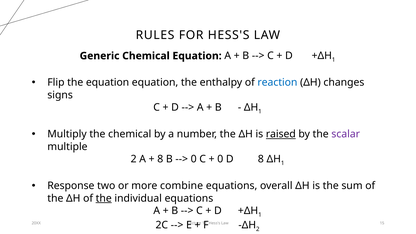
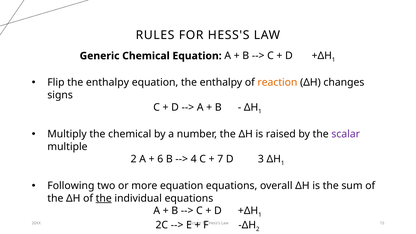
Flip the equation: equation -> enthalpy (107, 83)
reaction colour: blue -> orange (277, 83)
raised underline: present -> none (281, 134)
8: 8 -> 6 (160, 159)
0: 0 -> 4 (194, 159)
0: 0 -> 7 (220, 159)
D 8: 8 -> 3 (261, 159)
Response: Response -> Following (71, 186)
more combine: combine -> equation (182, 186)
